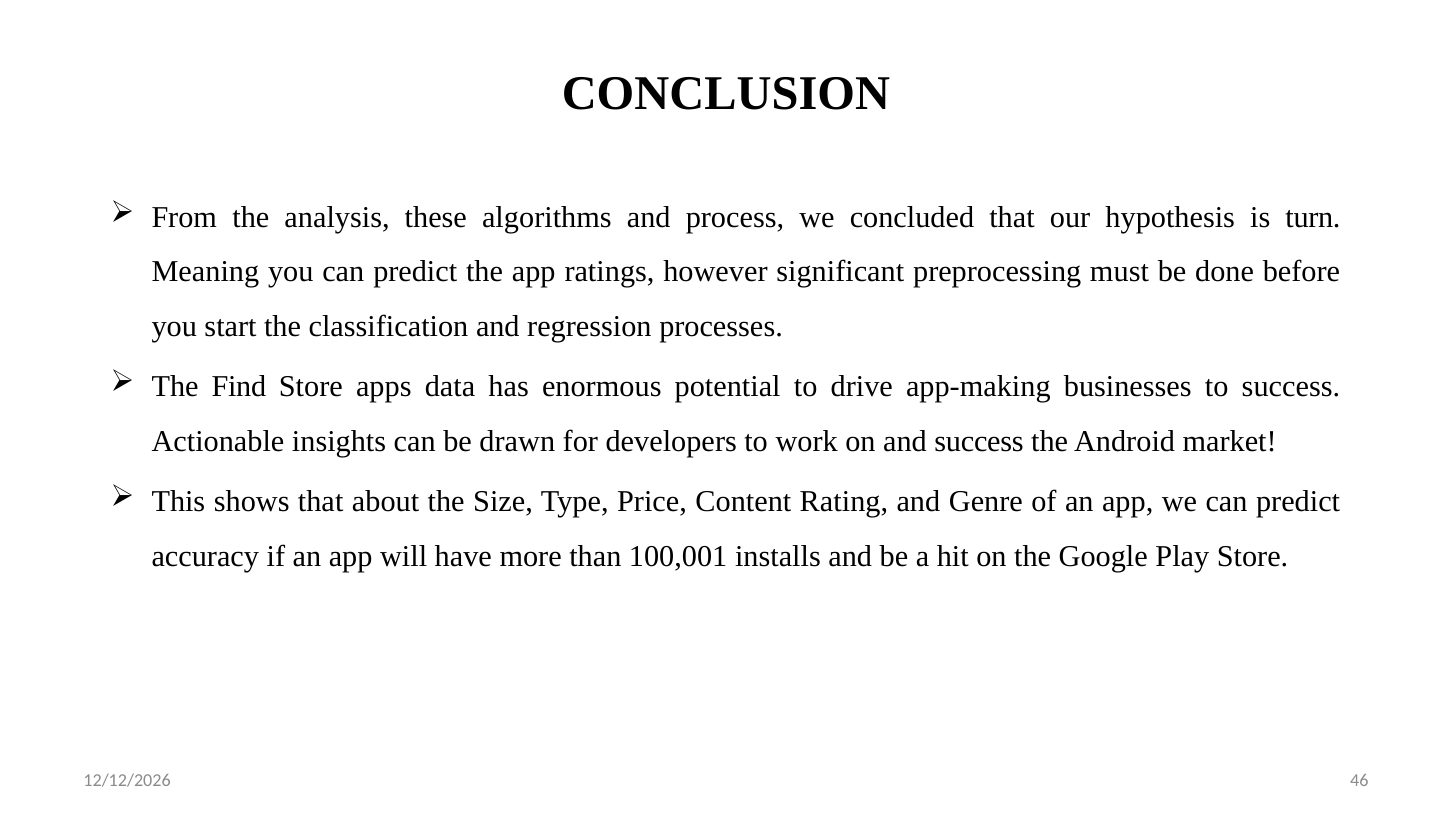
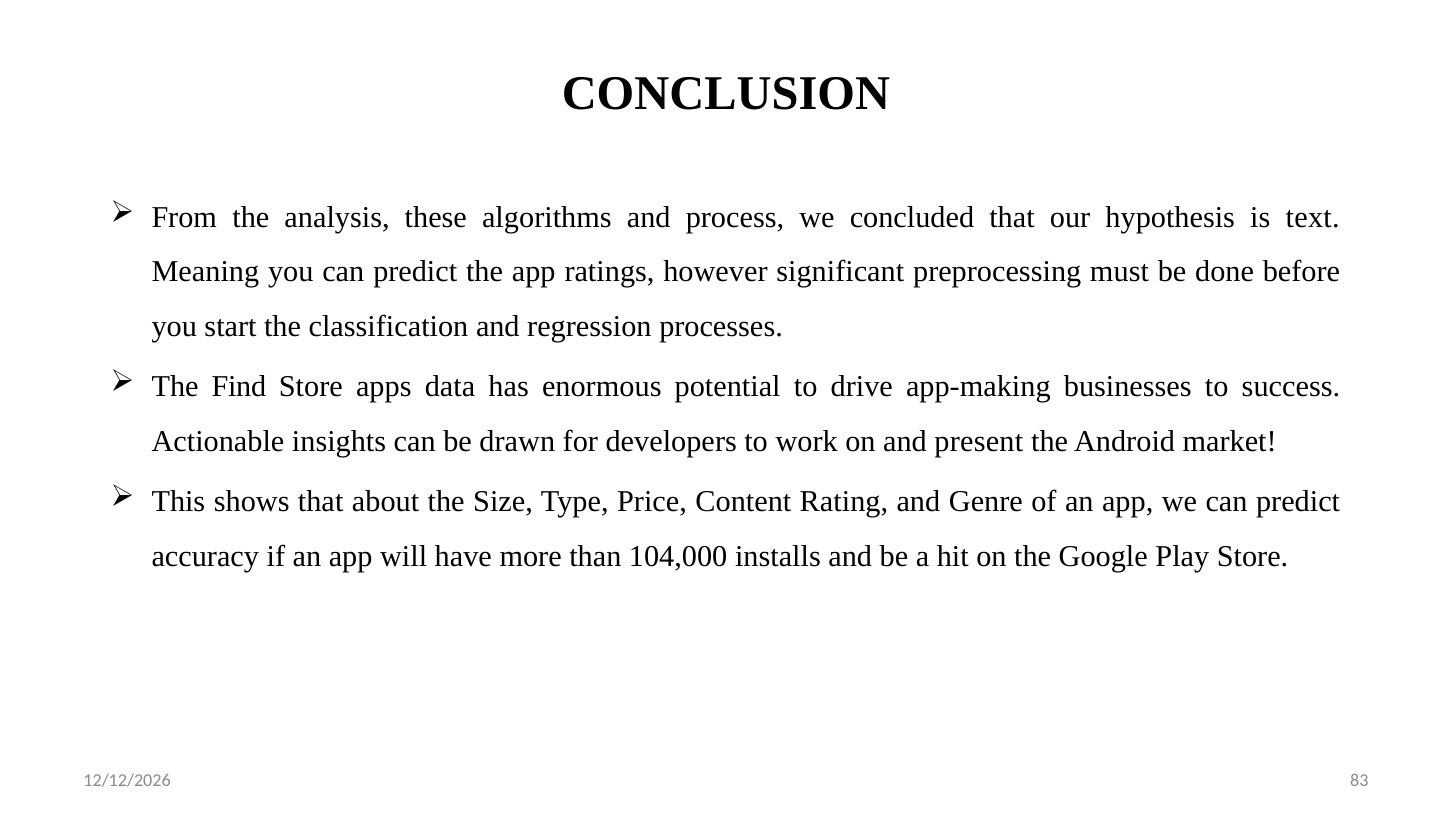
turn: turn -> text (1313, 217)
and success: success -> present (979, 441)
100,001: 100,001 -> 104,000 (678, 556)
46: 46 -> 83 (1359, 780)
